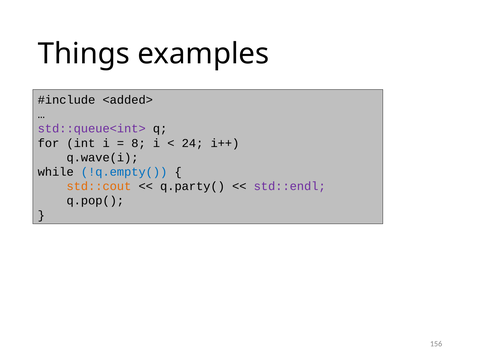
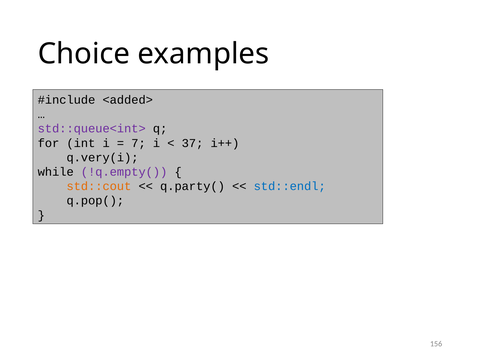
Things: Things -> Choice (84, 54)
8: 8 -> 7 (139, 143)
24: 24 -> 37 (193, 143)
q.wave(i: q.wave(i -> q.very(i (103, 157)
!q.empty( colour: blue -> purple (124, 172)
std::endl colour: purple -> blue (290, 186)
